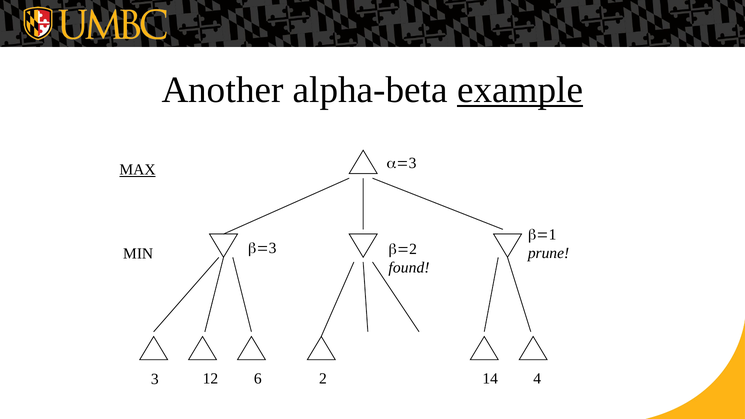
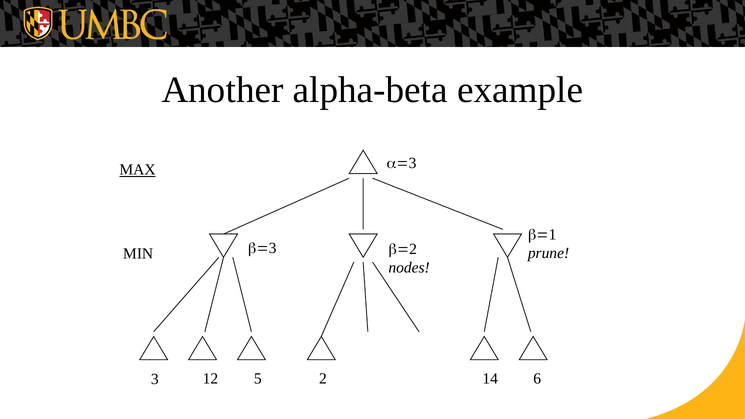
example underline: present -> none (520, 90)
found: found -> nodes (409, 268)
6: 6 -> 5 (258, 379)
4: 4 -> 6 (537, 379)
